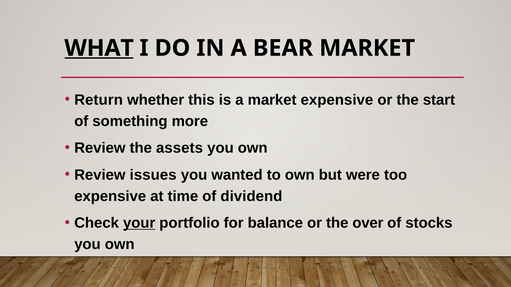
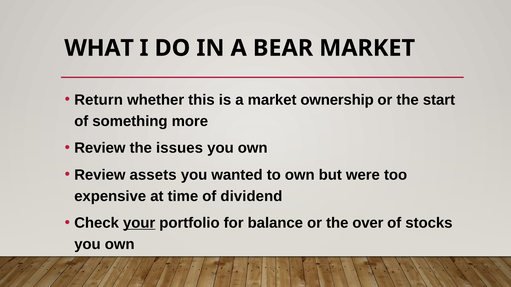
WHAT underline: present -> none (99, 48)
market expensive: expensive -> ownership (337, 100)
assets: assets -> issues (180, 148)
issues: issues -> assets (153, 175)
